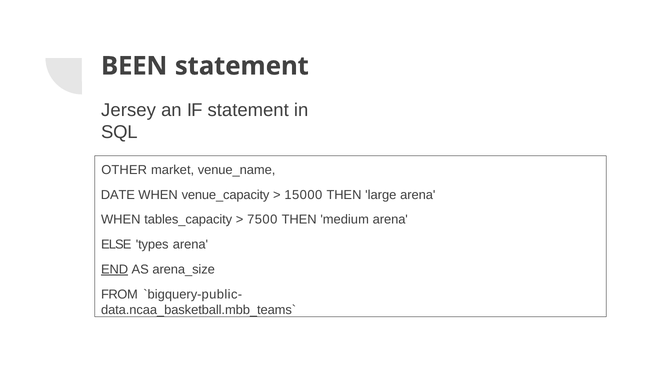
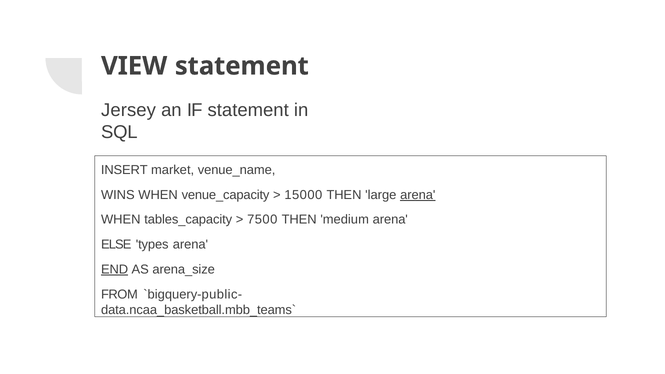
BEEN: BEEN -> VIEW (134, 66)
OTHER: OTHER -> INSERT (124, 170)
DATE: DATE -> WINS (118, 195)
arena underline: none -> present (418, 195)
